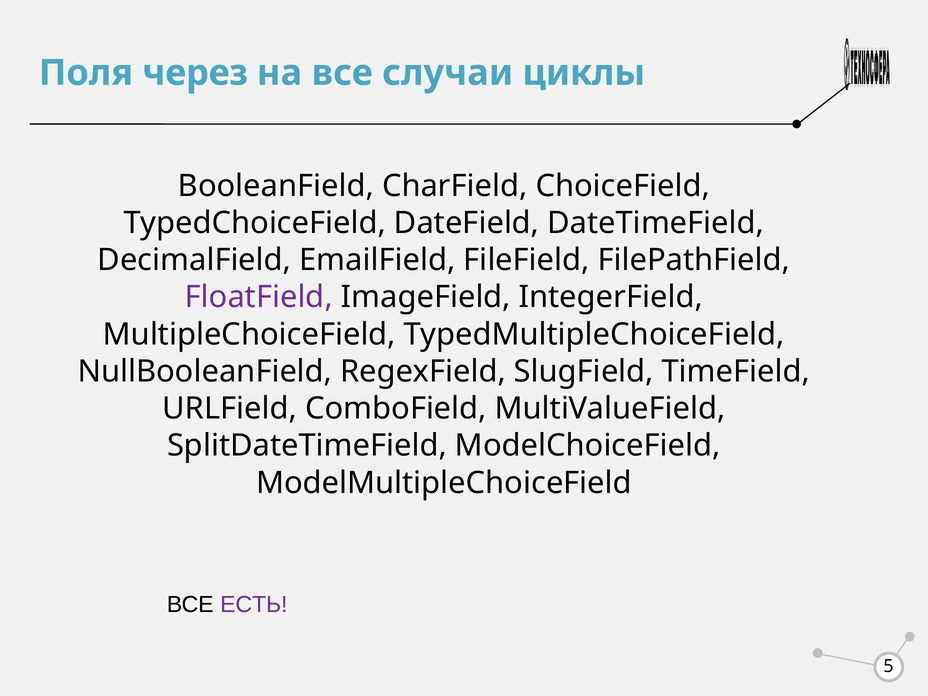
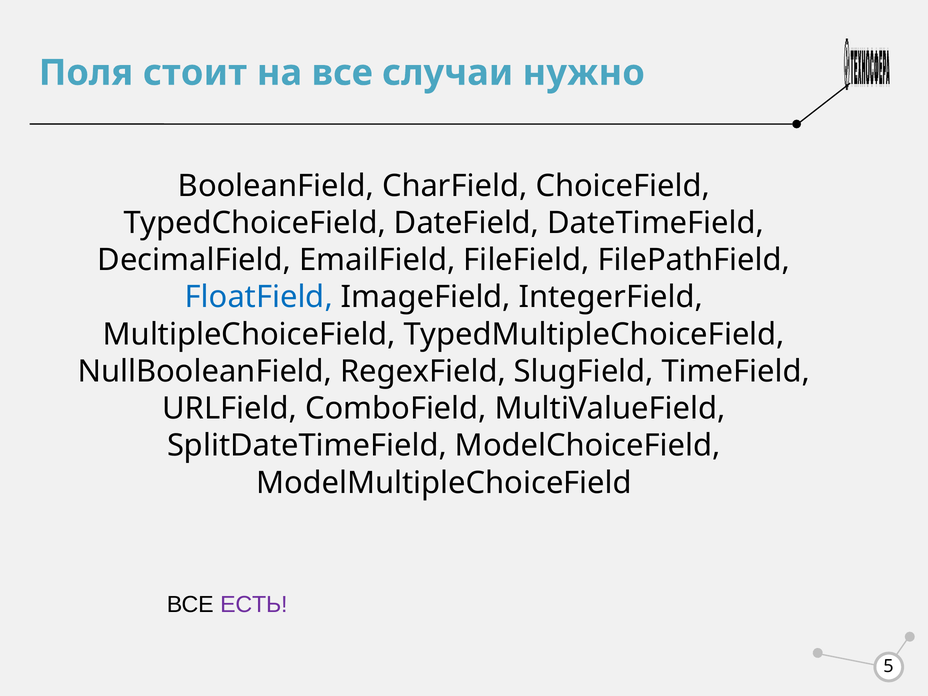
через: через -> стоит (195, 73)
циклы: циклы -> нужно (584, 73)
FloatField colour: purple -> blue (259, 297)
